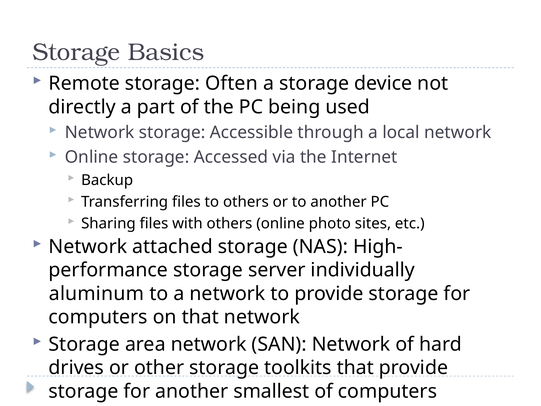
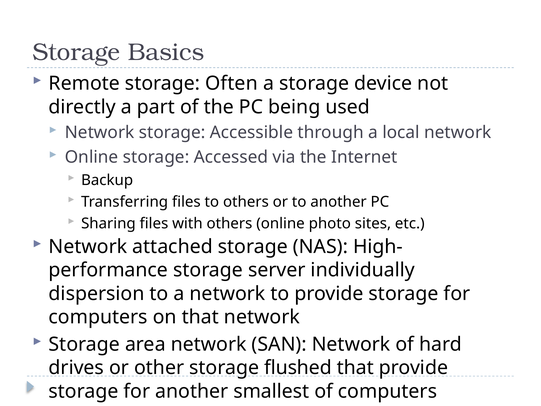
aluminum: aluminum -> dispersion (97, 293)
toolkits: toolkits -> flushed (298, 368)
